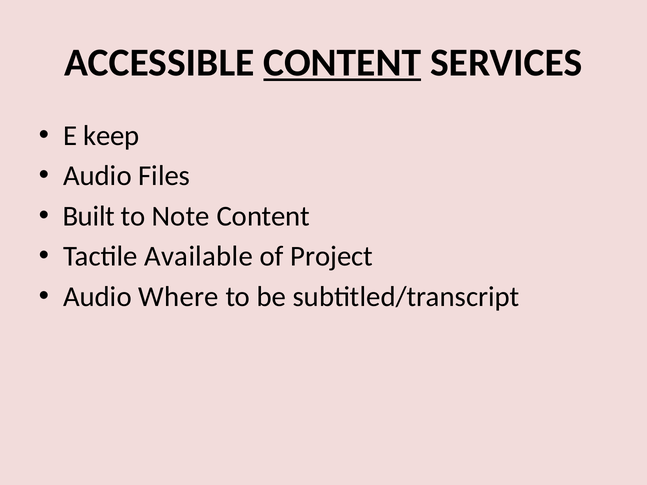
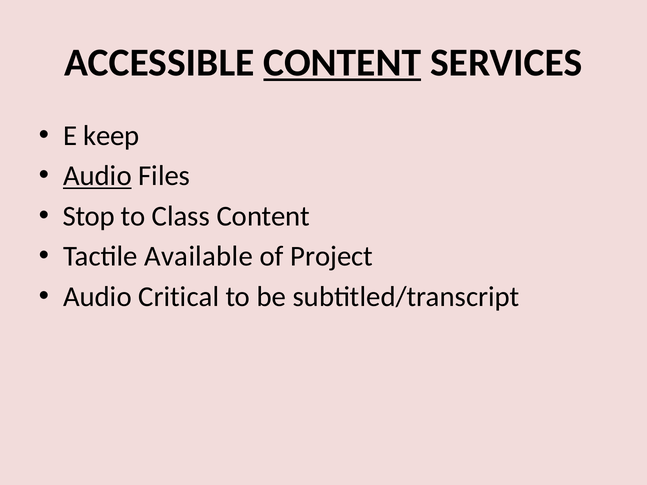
Audio underline: none -> present (97, 176)
Built: Built -> Stop (89, 216)
Note: Note -> Class (181, 216)
Where: Where -> Critical (179, 297)
